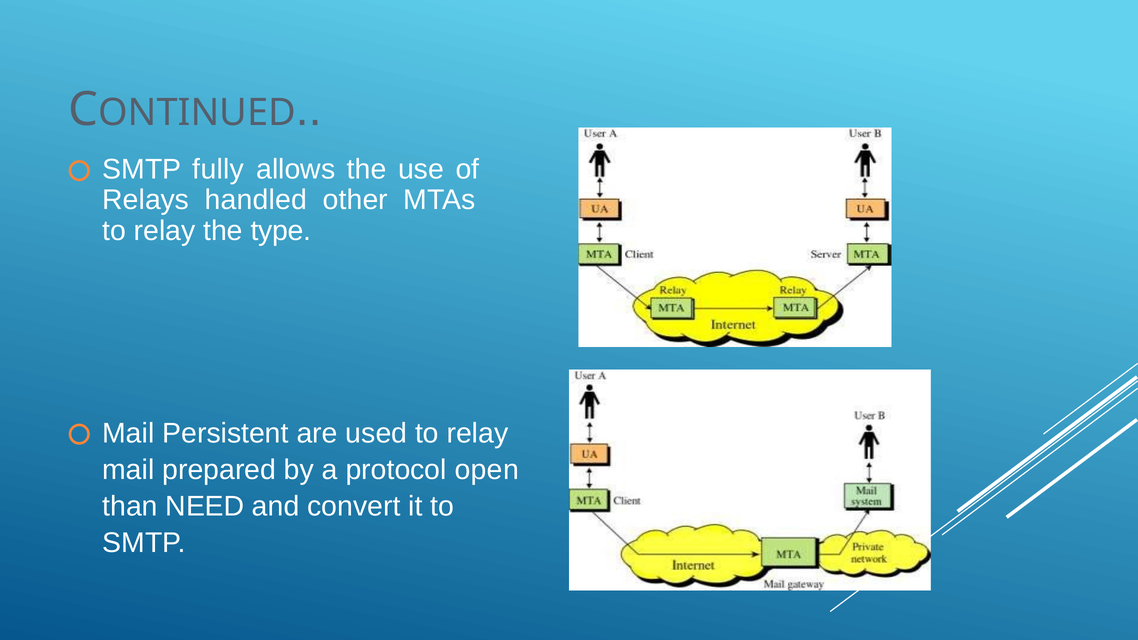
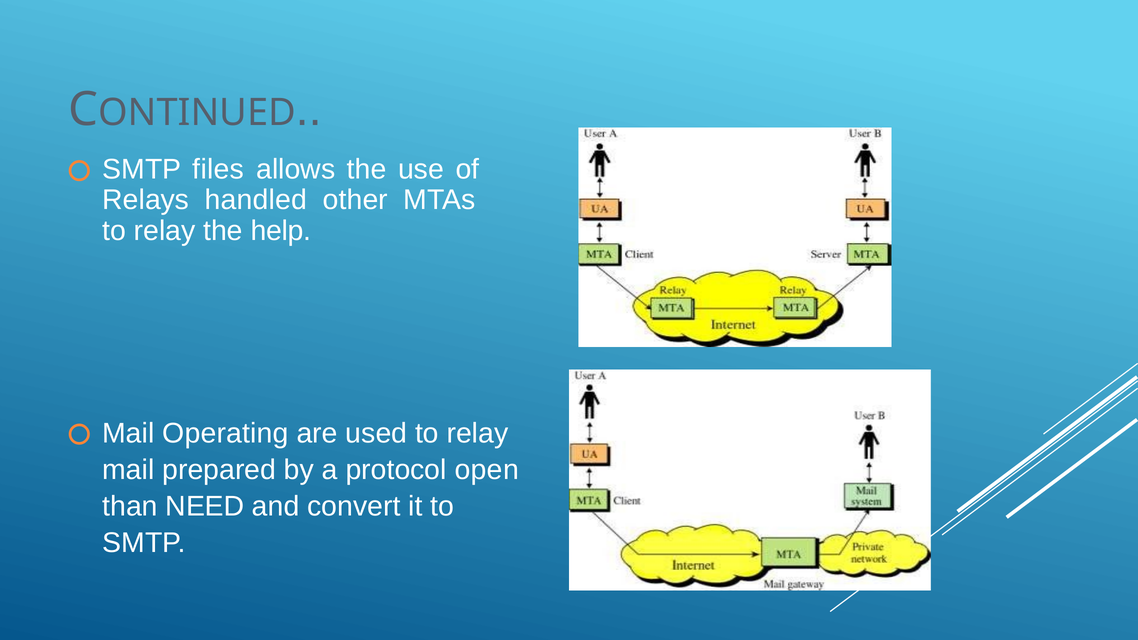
fully: fully -> files (218, 169)
type: type -> help (281, 231)
Persistent: Persistent -> Operating (225, 433)
